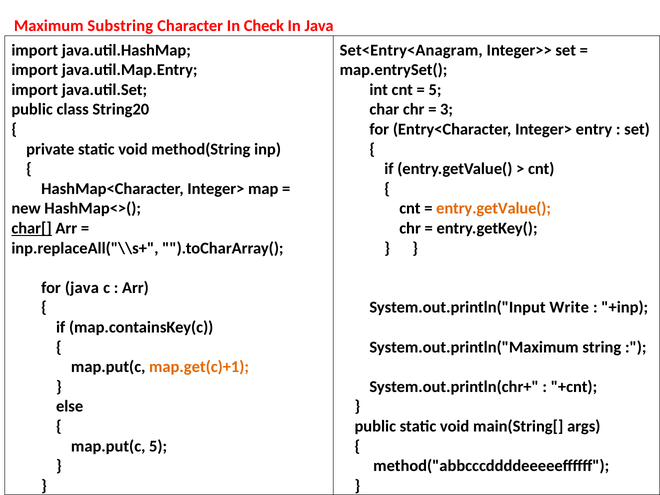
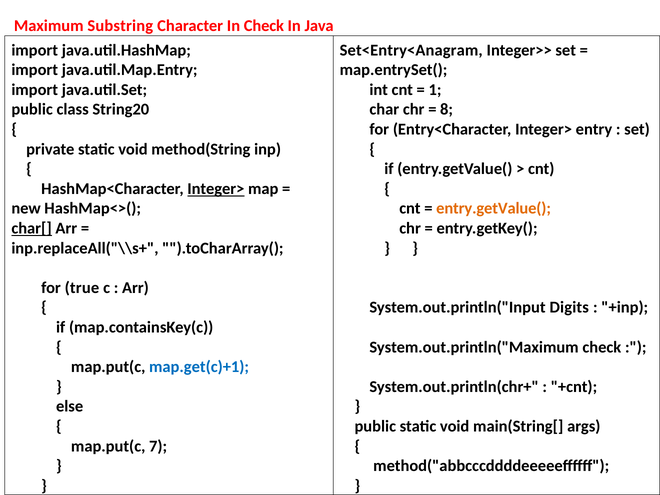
5: 5 -> 1 (435, 90)
3: 3 -> 8 (447, 110)
Integer> underline: none -> present (216, 189)
for java: java -> true (82, 288)
Write: Write -> Digits (569, 308)
System.out.println("Maximum string: string -> check (602, 347)
map.get(c)+1 colour: orange -> blue (199, 367)
map.put(c 5: 5 -> 7 (158, 446)
